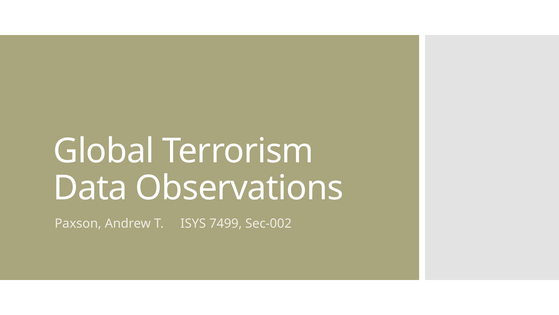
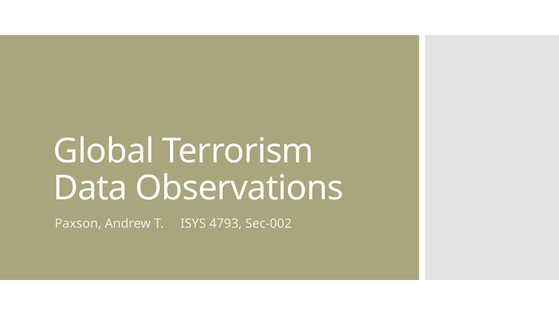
7499: 7499 -> 4793 (226, 223)
